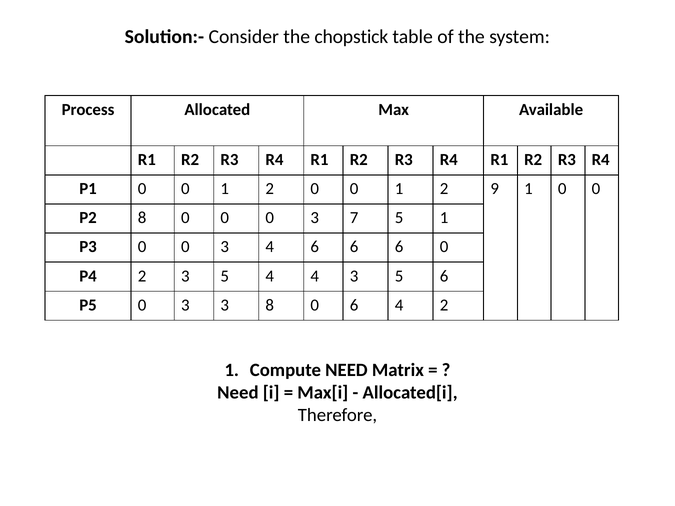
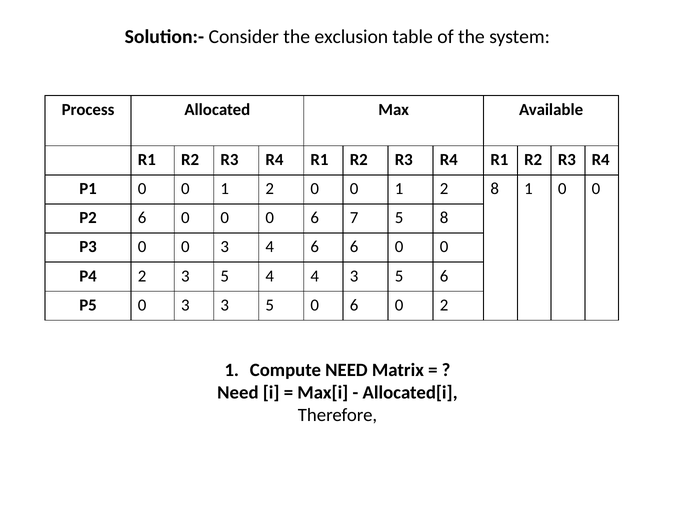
chopstick: chopstick -> exclusion (351, 37)
2 9: 9 -> 8 (495, 189)
P2 8: 8 -> 6 (142, 218)
0 0 0 3: 3 -> 6 (315, 218)
5 1: 1 -> 8 (444, 218)
6 6 6: 6 -> 0 (399, 247)
3 3 8: 8 -> 5 (270, 305)
0 6 4: 4 -> 0 (399, 305)
